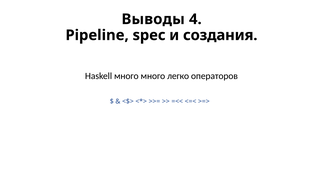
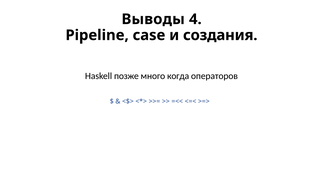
spec: spec -> case (149, 35)
Haskell много: много -> позже (126, 76)
легко: легко -> когда (178, 76)
